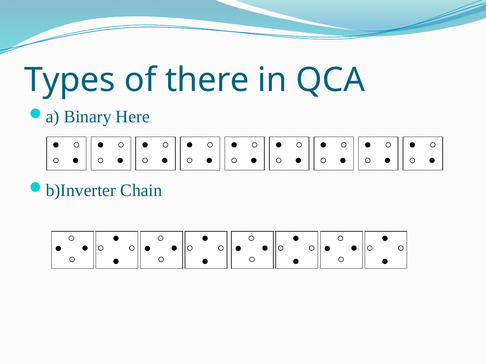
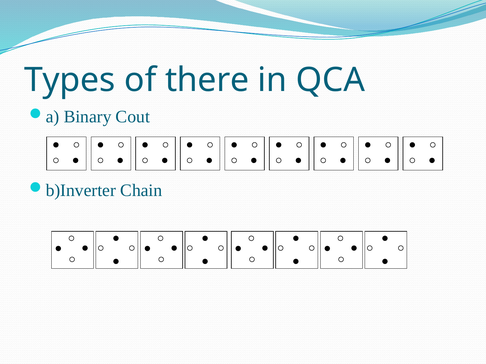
Here: Here -> Cout (133, 117)
